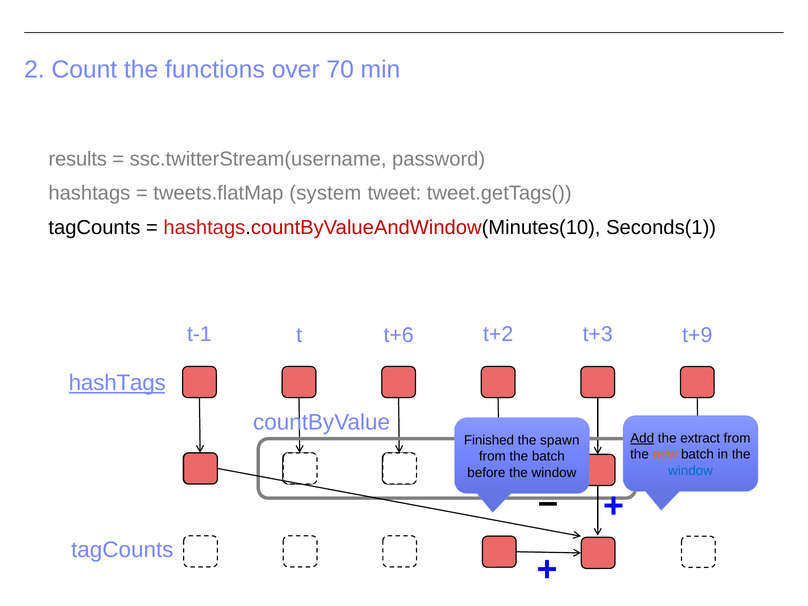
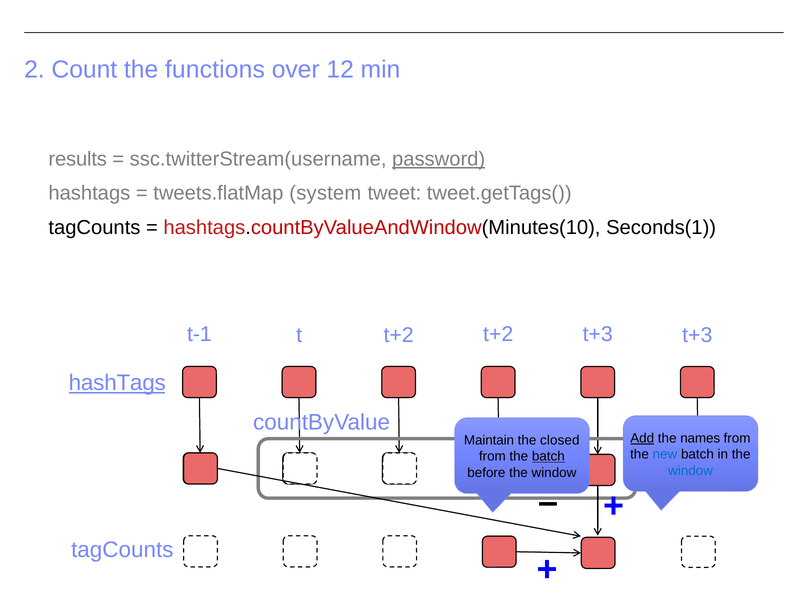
70: 70 -> 12 (340, 70)
password underline: none -> present (439, 159)
t t+6: t+6 -> t+2 (399, 335)
t+2 t+9: t+9 -> t+3 (697, 335)
extract: extract -> names (700, 438)
Finished: Finished -> Maintain (489, 440)
spawn: spawn -> closed (560, 440)
new colour: orange -> blue (665, 454)
batch underline: none -> present (548, 457)
